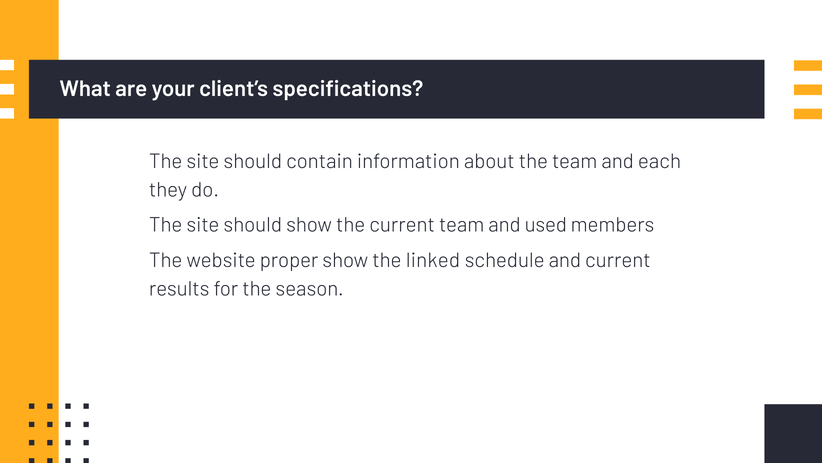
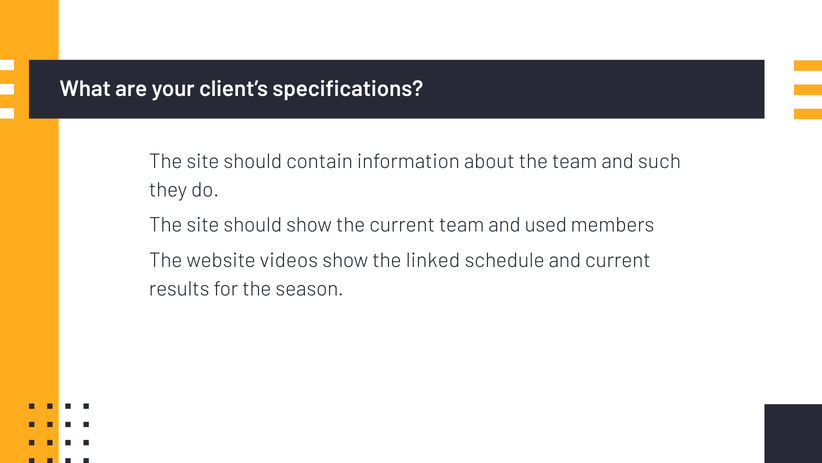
each: each -> such (659, 161)
proper: proper -> videos (289, 260)
